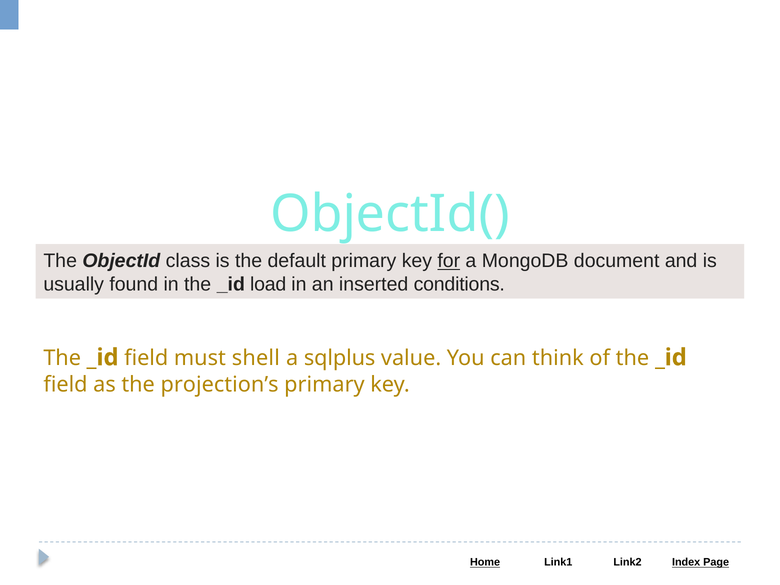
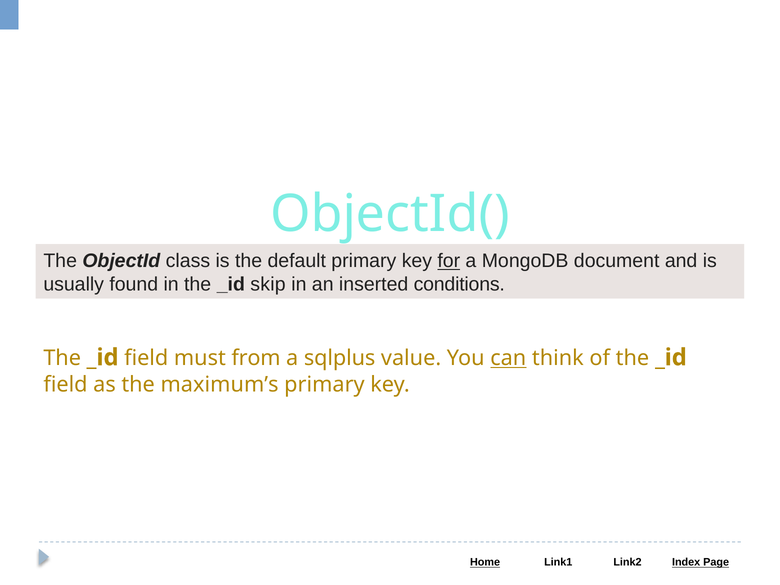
load: load -> skip (268, 284)
shell: shell -> from (256, 358)
can underline: none -> present (508, 358)
projection’s: projection’s -> maximum’s (220, 385)
